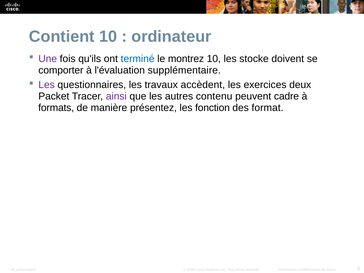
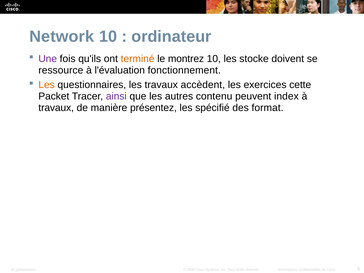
Contient: Contient -> Network (62, 36)
terminé colour: blue -> orange (138, 59)
comporter: comporter -> ressource (61, 70)
supplémentaire: supplémentaire -> fonctionnement (184, 70)
Les colour: purple -> orange (47, 85)
deux: deux -> cette (300, 85)
cadre: cadre -> index (286, 96)
formats: formats -> travaux (56, 108)
fonction: fonction -> spécifié (212, 108)
